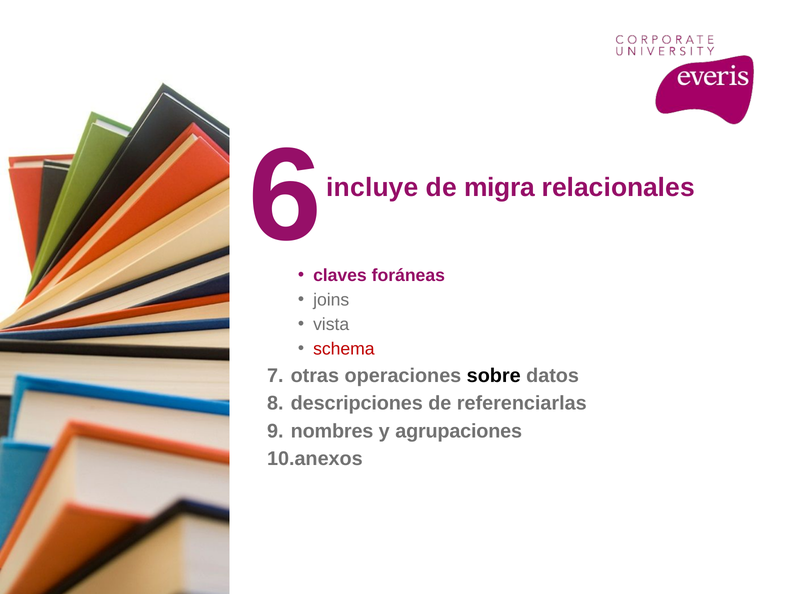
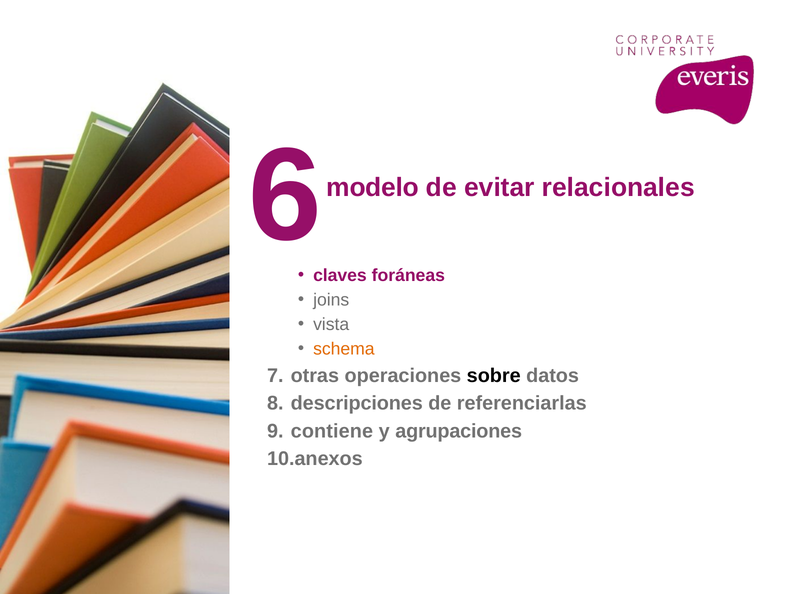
incluye: incluye -> modelo (373, 188)
migra: migra -> evitar (499, 188)
schema colour: red -> orange (344, 350)
nombres: nombres -> contiene (332, 432)
